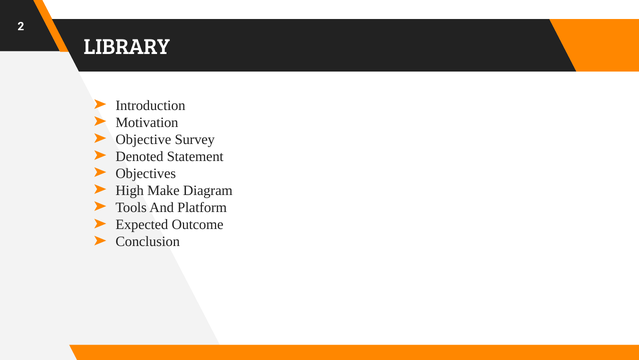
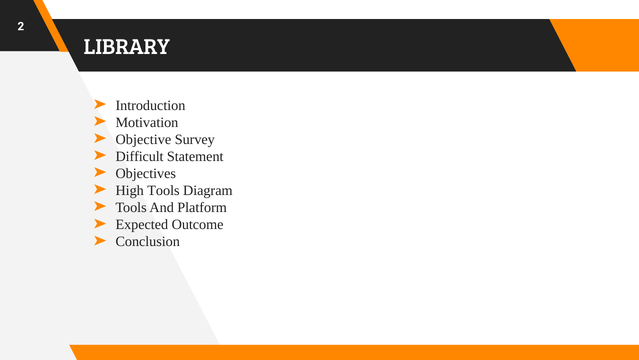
Denoted: Denoted -> Difficult (140, 156)
High Make: Make -> Tools (163, 190)
